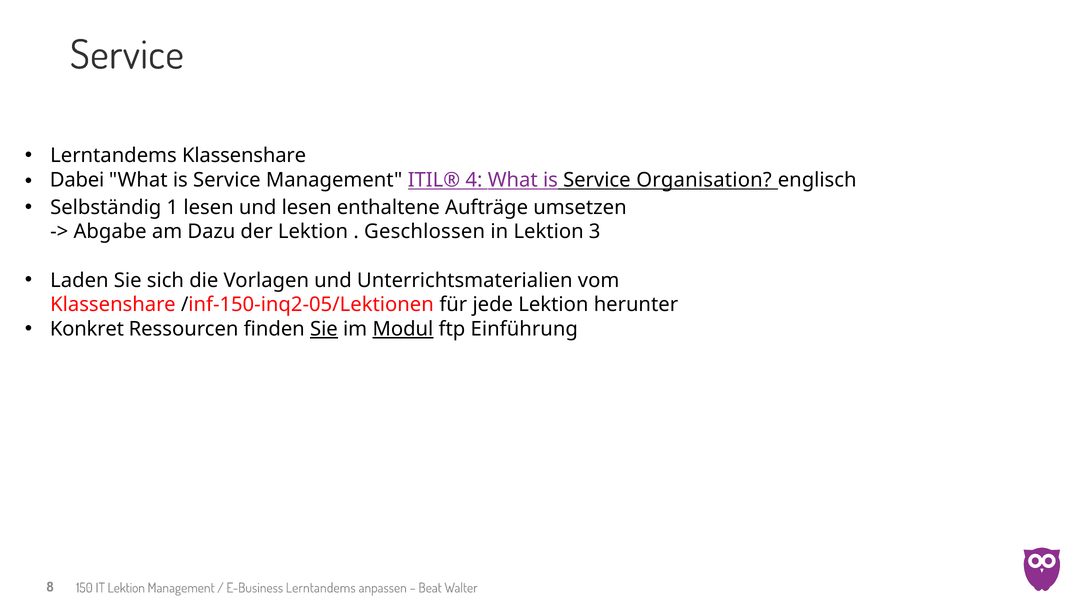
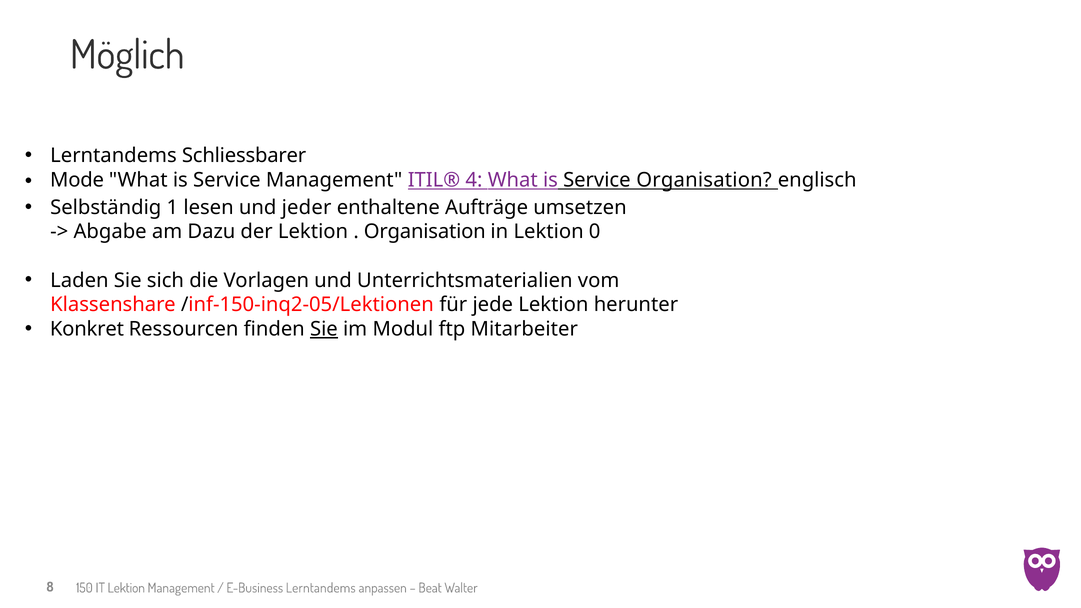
Service: Service -> Möglich (127, 55)
Lerntandems Klassenshare: Klassenshare -> Schliessbarer (244, 156)
Dabei: Dabei -> Mode (77, 180)
und lesen: lesen -> jeder (307, 207)
Geschlossen: Geschlossen -> Organisation (425, 232)
3: 3 -> 0 (595, 232)
Modul underline: present -> none (403, 329)
Einführung: Einführung -> Mitarbeiter (524, 329)
